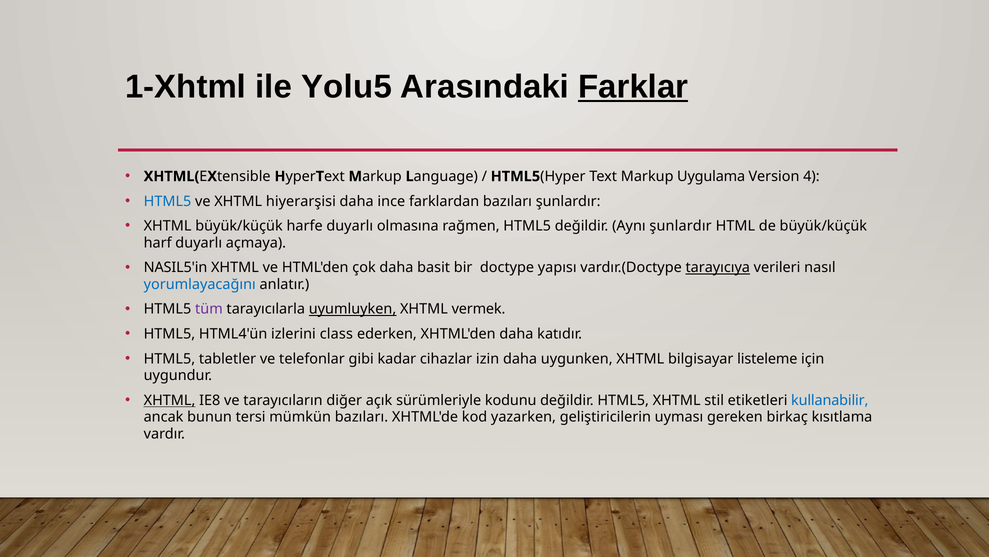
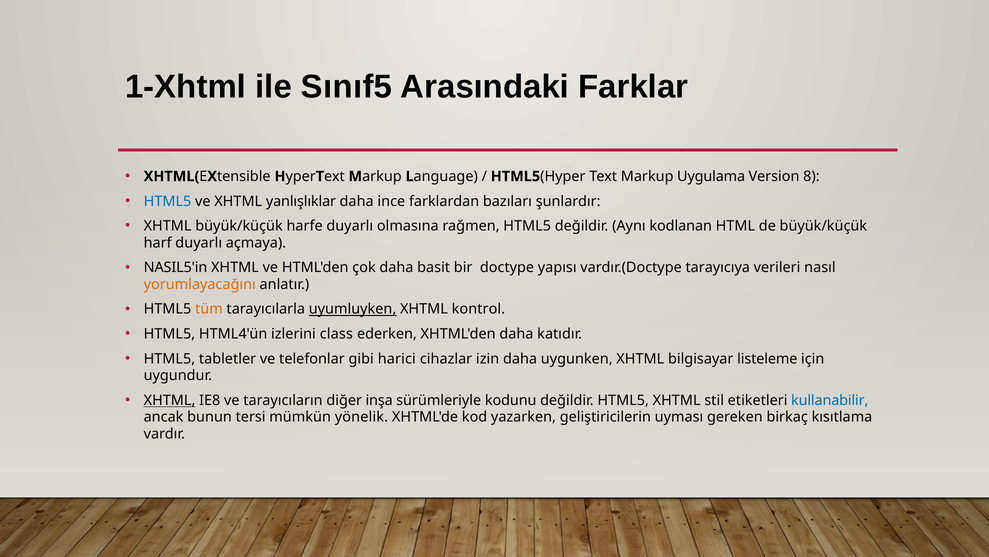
Yolu5: Yolu5 -> Sınıf5 (347, 87)
Farklar underline: present -> none (633, 87)
4: 4 -> 8 (811, 176)
hiyerarşisi: hiyerarşisi -> yanlışlıklar (301, 201)
Aynı şunlardır: şunlardır -> kodlanan (681, 226)
tarayıcıya underline: present -> none (718, 267)
yorumlayacağını colour: blue -> orange (200, 284)
tüm colour: purple -> orange (209, 309)
vermek: vermek -> kontrol (478, 309)
kadar: kadar -> harici (397, 359)
açık: açık -> inşa (379, 400)
mümkün bazıları: bazıları -> yönelik (361, 417)
